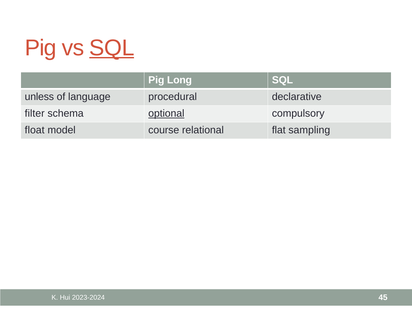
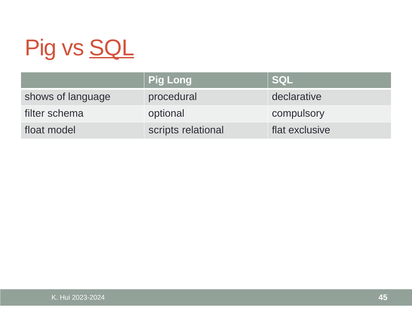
unless: unless -> shows (39, 97)
optional underline: present -> none (166, 114)
course: course -> scripts (164, 130)
sampling: sampling -> exclusive (309, 130)
